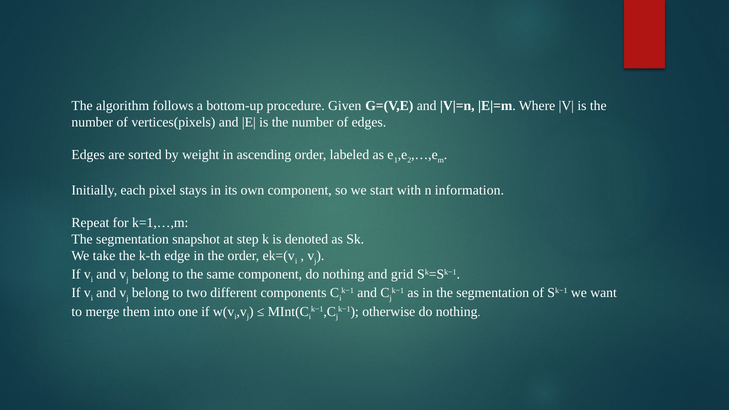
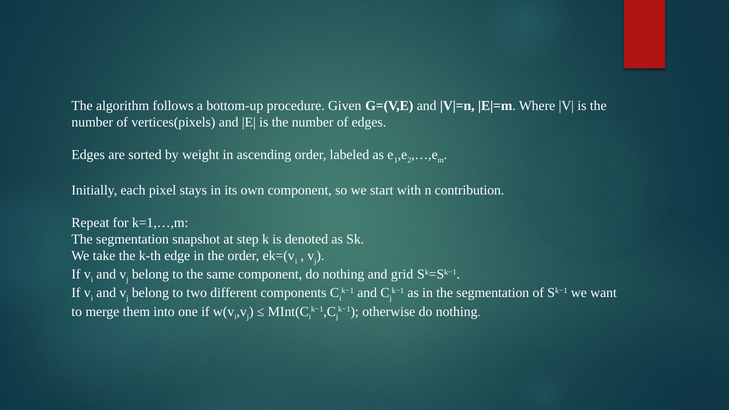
information: information -> contribution (470, 190)
